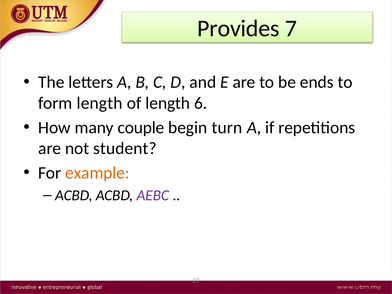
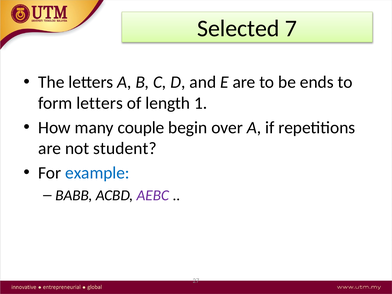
Provides: Provides -> Selected (238, 29)
form length: length -> letters (100, 103)
6: 6 -> 1 (201, 103)
turn: turn -> over (227, 128)
example colour: orange -> blue (97, 173)
ACBD: ACBD -> BABB (74, 195)
